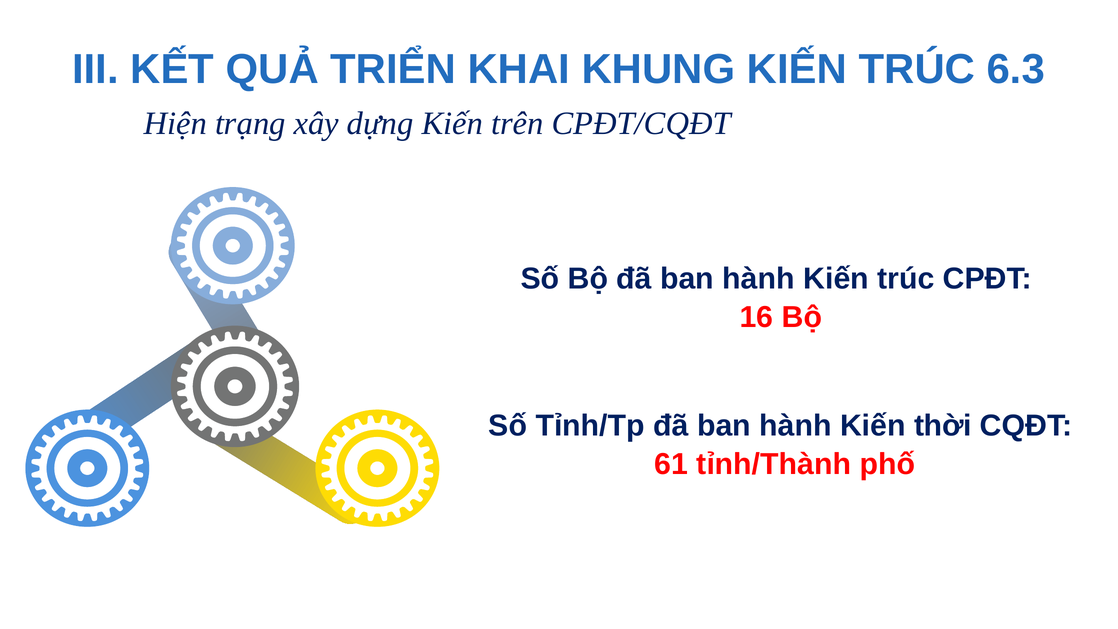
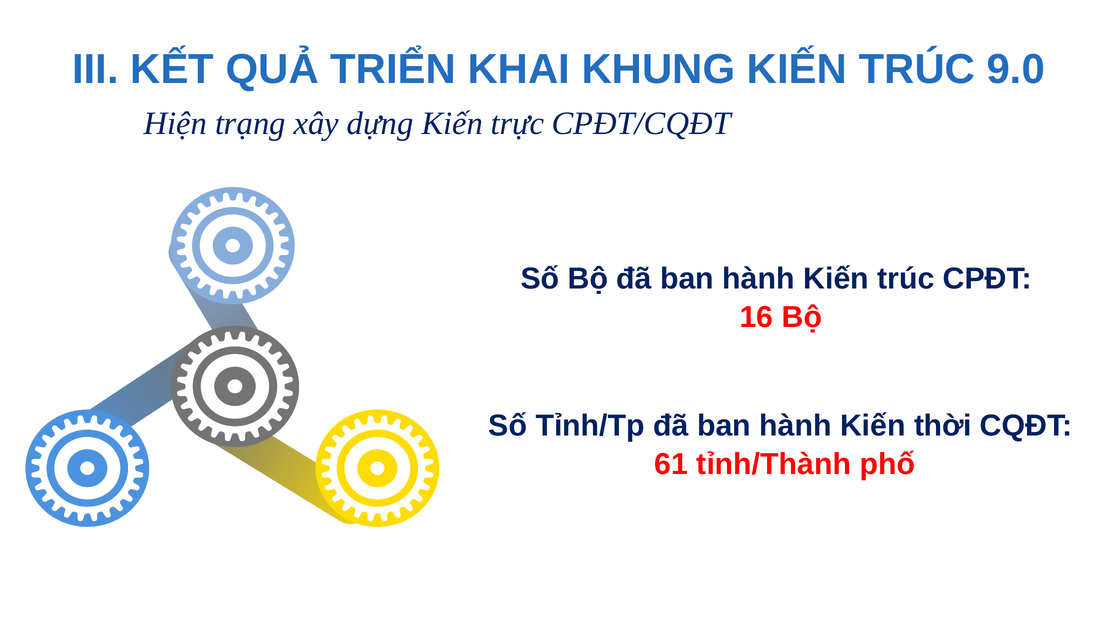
6.3: 6.3 -> 9.0 (1016, 69)
trên: trên -> trực (517, 124)
